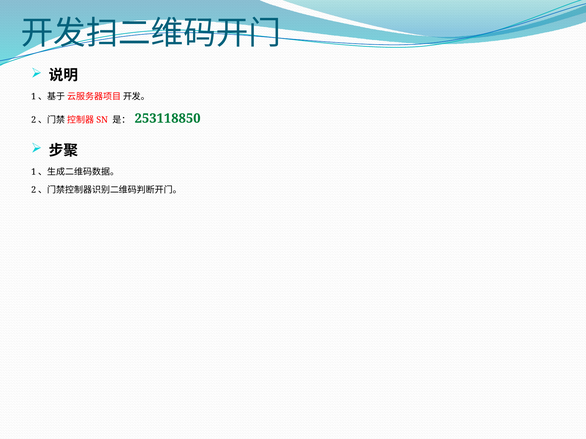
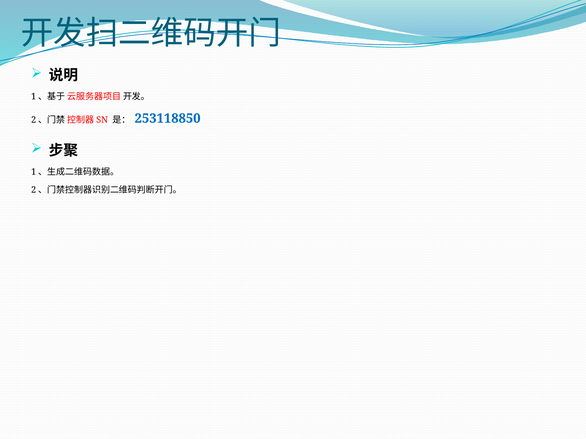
253118850 colour: green -> blue (168, 119)
